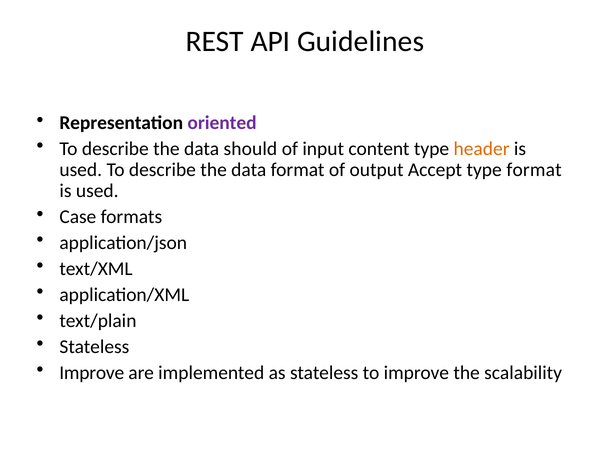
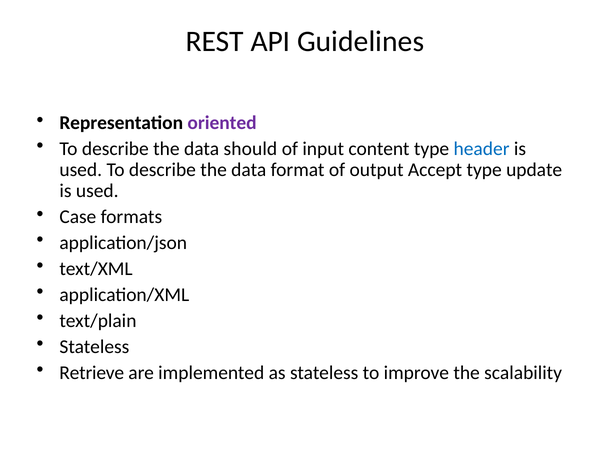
header colour: orange -> blue (482, 149)
type format: format -> update (534, 170)
Improve: Improve -> Retrieve (92, 372)
